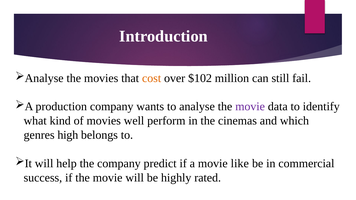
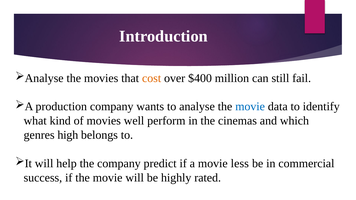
$102: $102 -> $400 (200, 78)
movie colour: purple -> blue (250, 107)
like: like -> less (240, 164)
